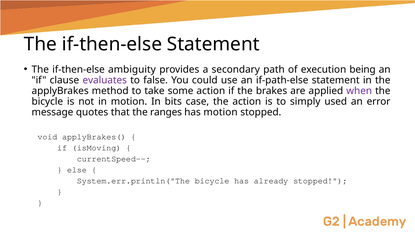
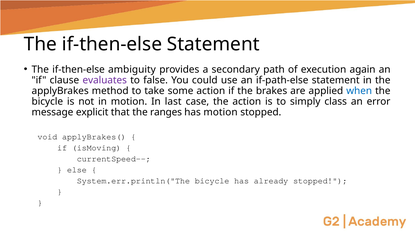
being: being -> again (363, 70)
when colour: purple -> blue (359, 91)
bits: bits -> last (173, 102)
used: used -> class (336, 102)
quotes: quotes -> explicit (92, 112)
